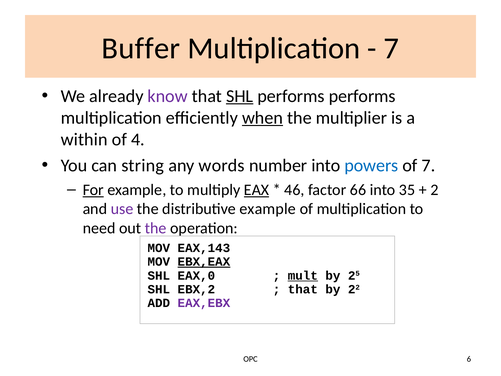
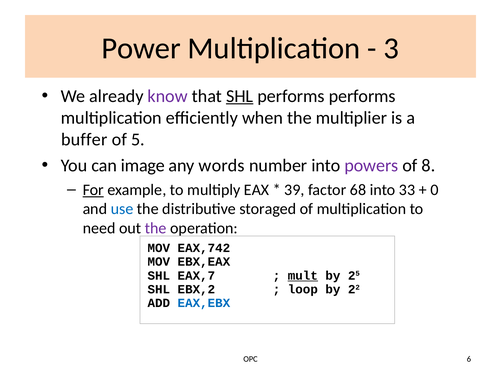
Buffer: Buffer -> Power (141, 48)
7: 7 -> 3 (391, 48)
when underline: present -> none (263, 118)
within: within -> buffer (84, 139)
4: 4 -> 5 (138, 139)
string: string -> image (143, 166)
powers colour: blue -> purple (371, 166)
of 7: 7 -> 8 (428, 166)
EAX underline: present -> none (257, 190)
46: 46 -> 39 (294, 190)
66: 66 -> 68 (358, 190)
35: 35 -> 33 (407, 190)
2: 2 -> 0 (434, 190)
use colour: purple -> blue (122, 209)
distributive example: example -> storaged (268, 209)
EAX,143: EAX,143 -> EAX,742 (204, 248)
EBX,EAX underline: present -> none (204, 262)
EAX,0: EAX,0 -> EAX,7 (196, 275)
that: that -> loop (303, 289)
EAX,EBX colour: purple -> blue (204, 303)
